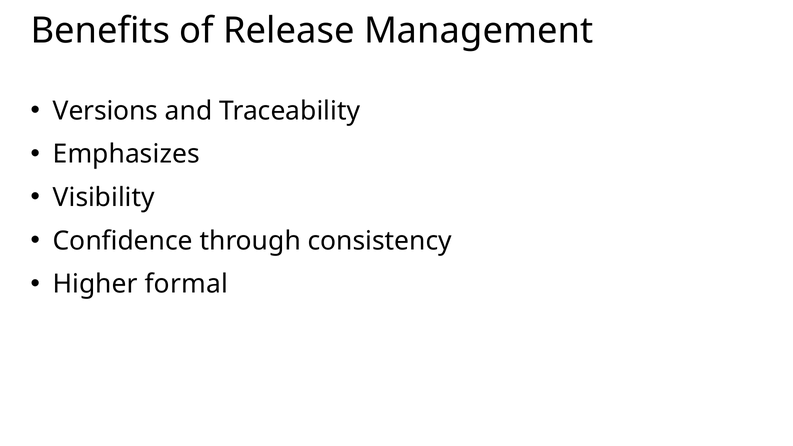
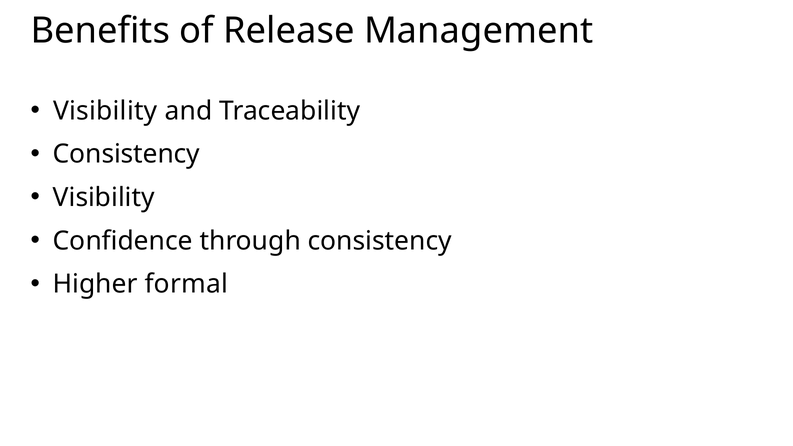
Versions: Versions -> Visibility (105, 111)
Emphasizes: Emphasizes -> Consistency (126, 154)
